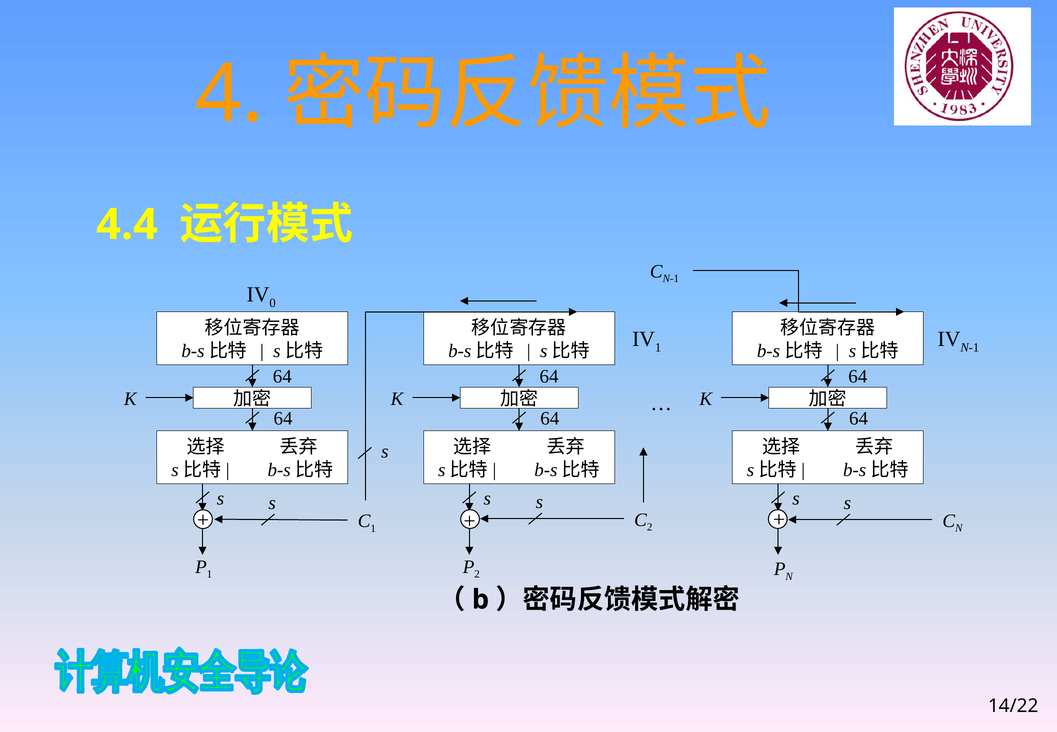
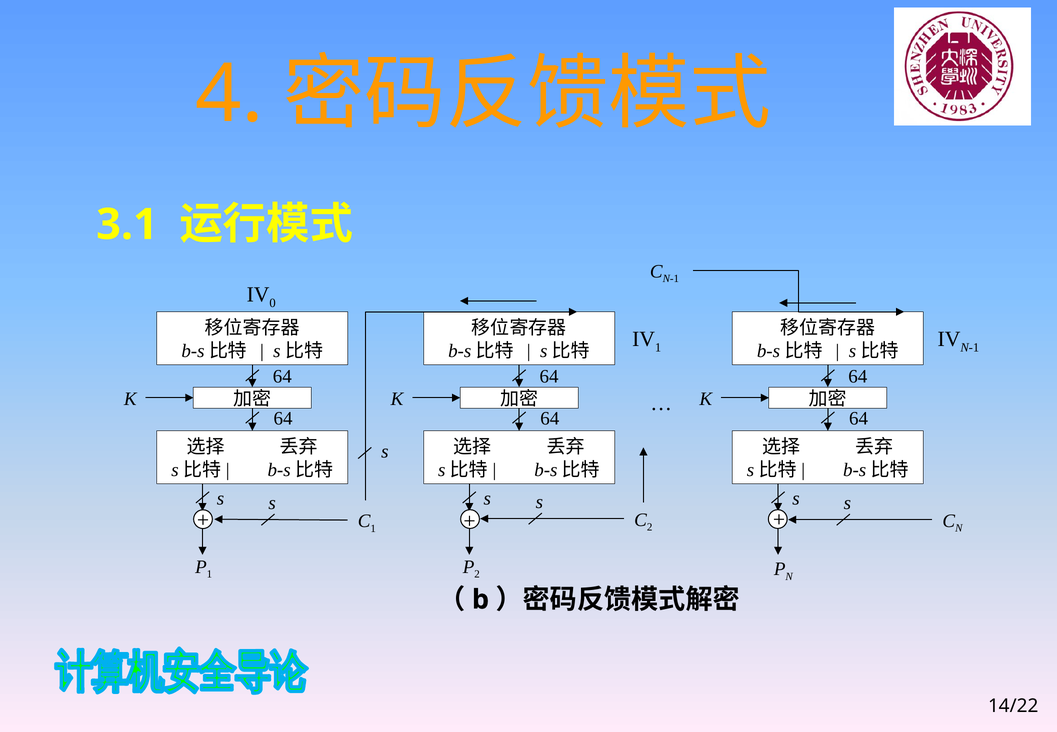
4.4: 4.4 -> 3.1 (127, 225)
